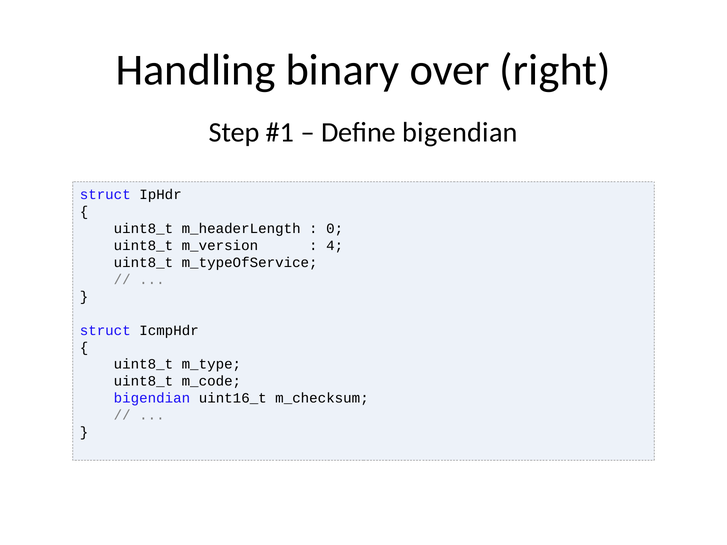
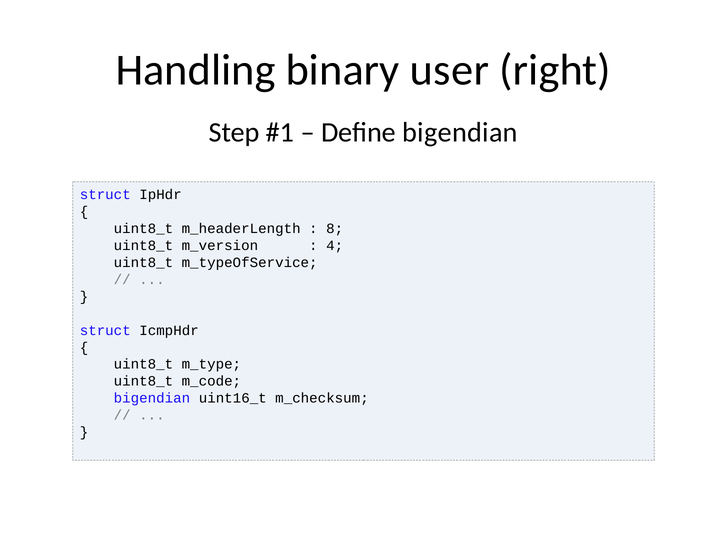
over: over -> user (449, 70)
0: 0 -> 8 (335, 229)
